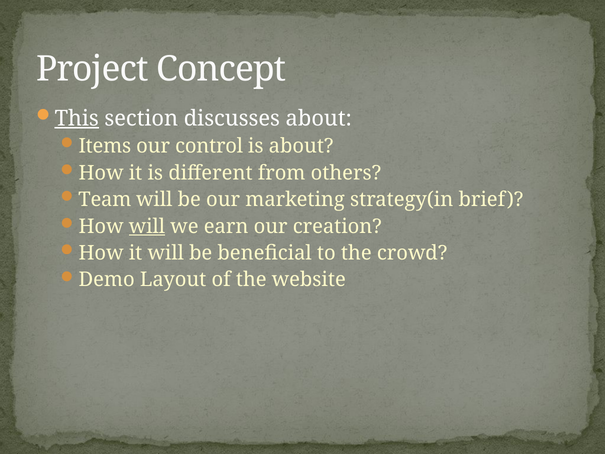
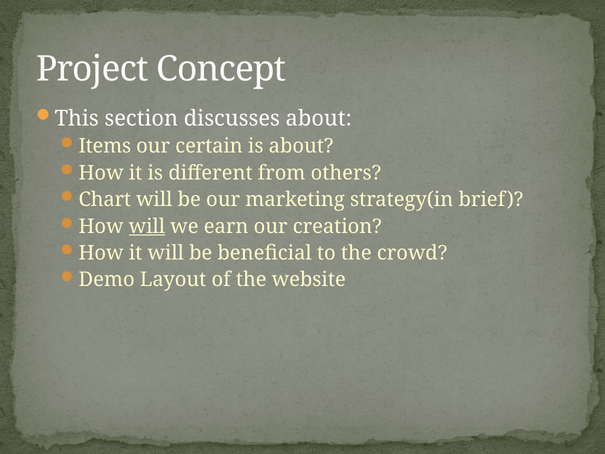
This underline: present -> none (77, 118)
control: control -> certain (209, 146)
Team: Team -> Chart (105, 199)
